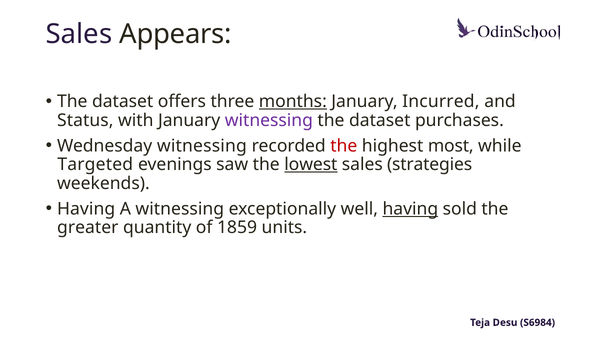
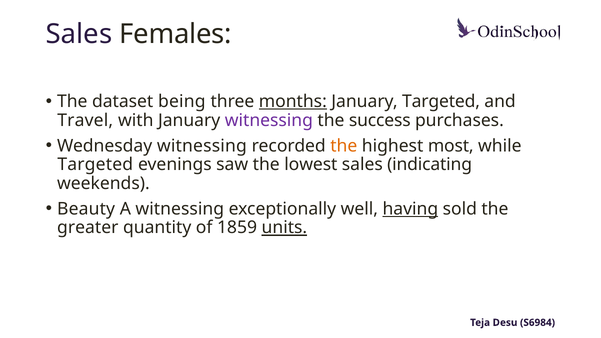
Appears: Appears -> Females (176, 34)
offers: offers -> being (182, 102)
January Incurred: Incurred -> Targeted (441, 102)
Status: Status -> Travel (85, 121)
dataset: dataset -> success (380, 121)
the colour: red -> orange (344, 146)
lowest underline: present -> none (311, 165)
strategies: strategies -> indicating (430, 165)
Having: Having -> Beauty (86, 209)
units underline: none -> present (284, 228)
